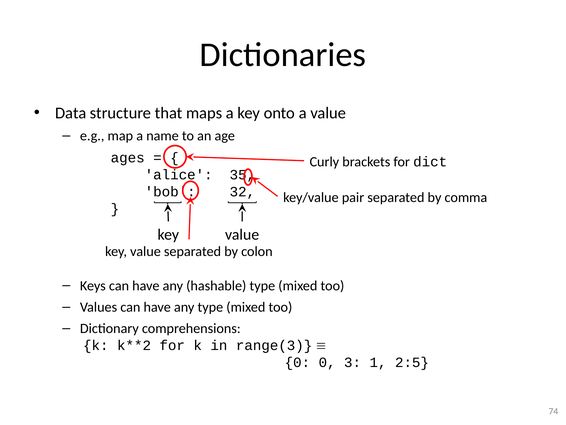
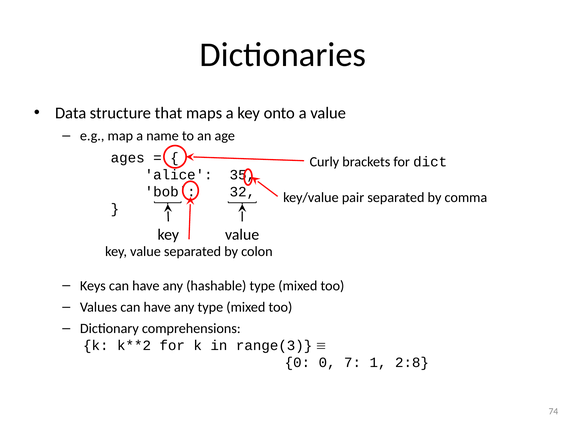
3: 3 -> 7 (353, 362)
2:5: 2:5 -> 2:8 (412, 362)
